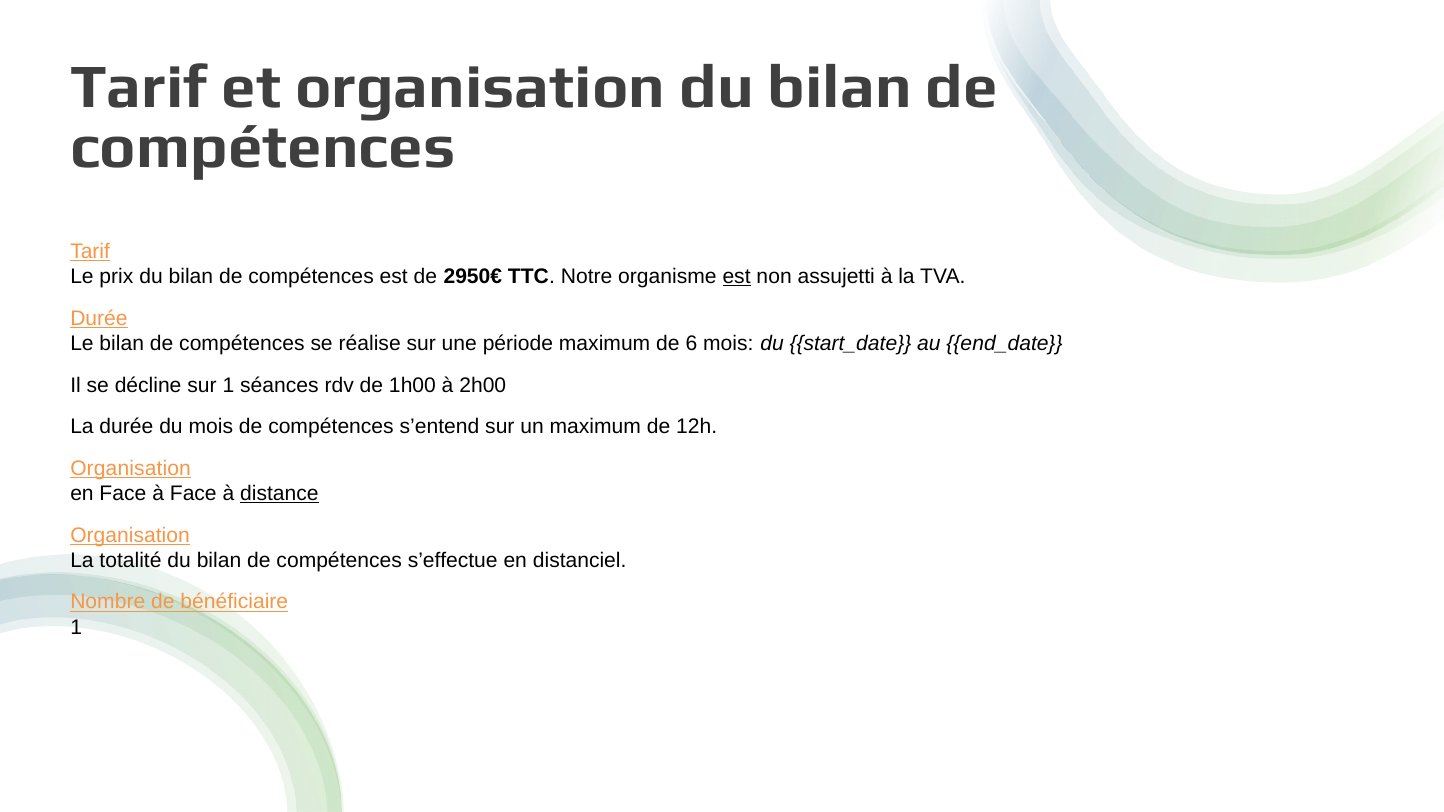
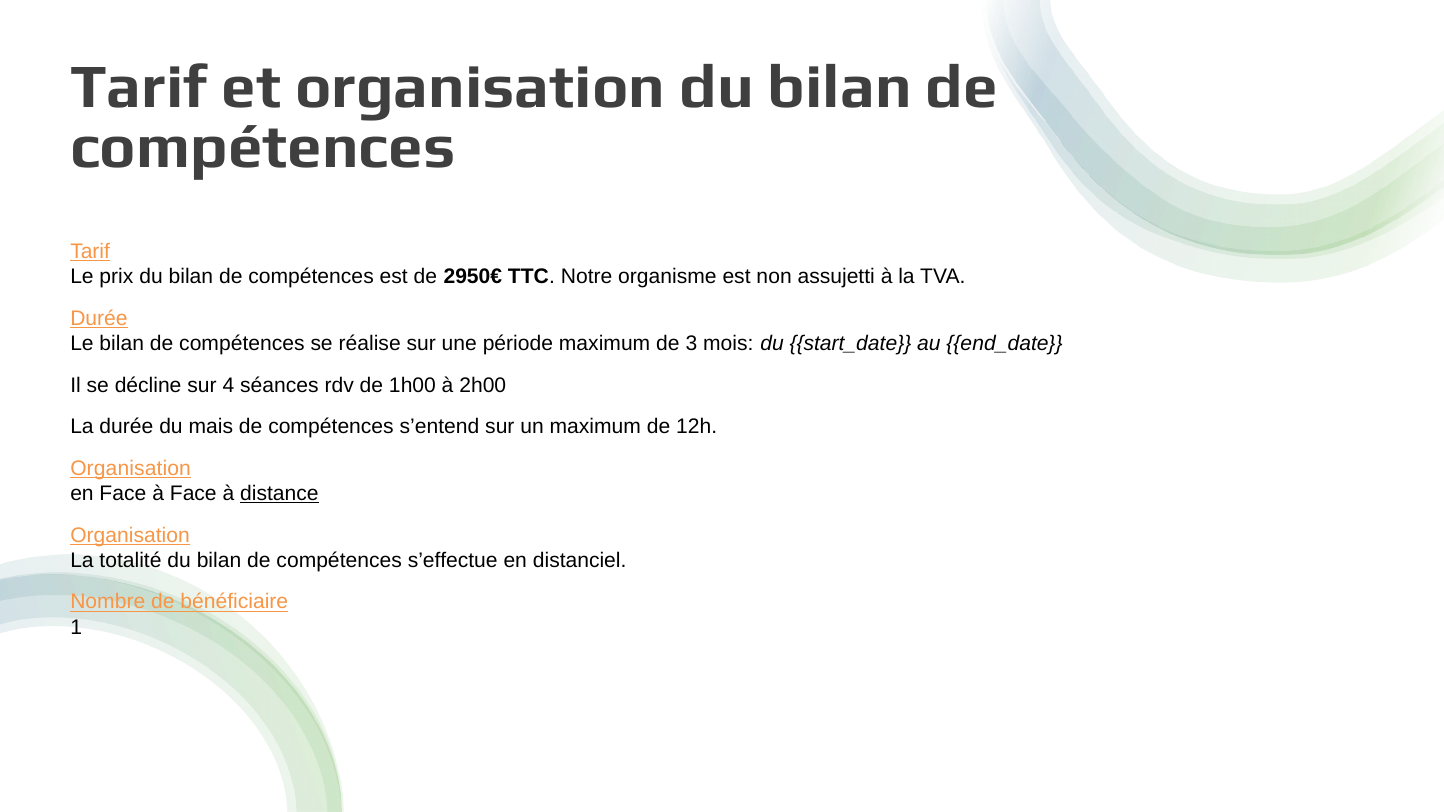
est underline: present -> none (737, 277)
6: 6 -> 3 (691, 344)
sur 1: 1 -> 4 (228, 385)
du mois: mois -> mais (211, 427)
